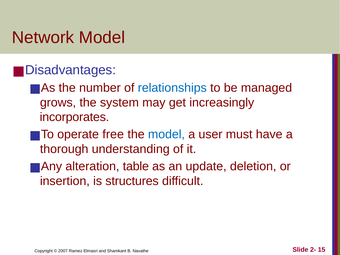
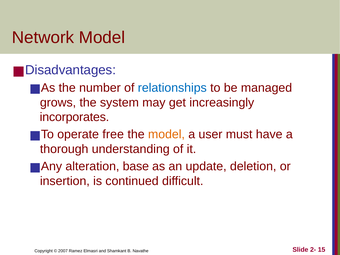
model colour: blue -> orange (166, 134)
table: table -> base (136, 166)
structures: structures -> continued (132, 181)
